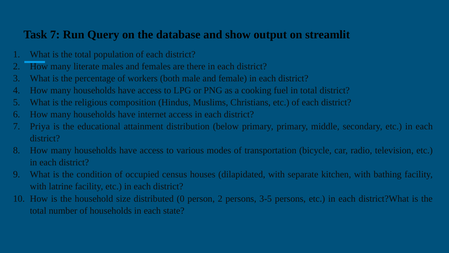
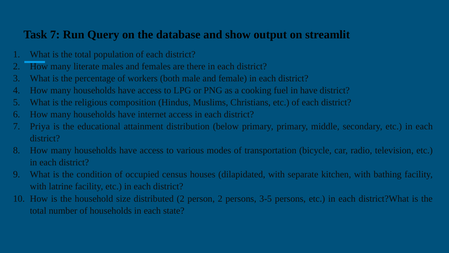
in total: total -> have (309, 90)
distributed 0: 0 -> 2 (181, 198)
